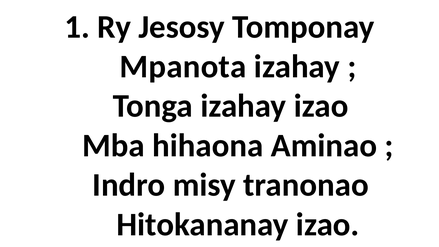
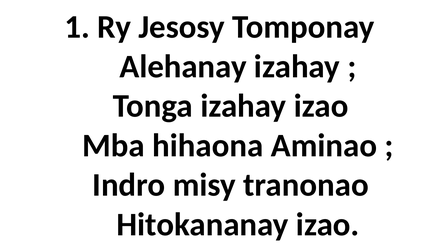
Mpanota: Mpanota -> Alehanay (183, 66)
